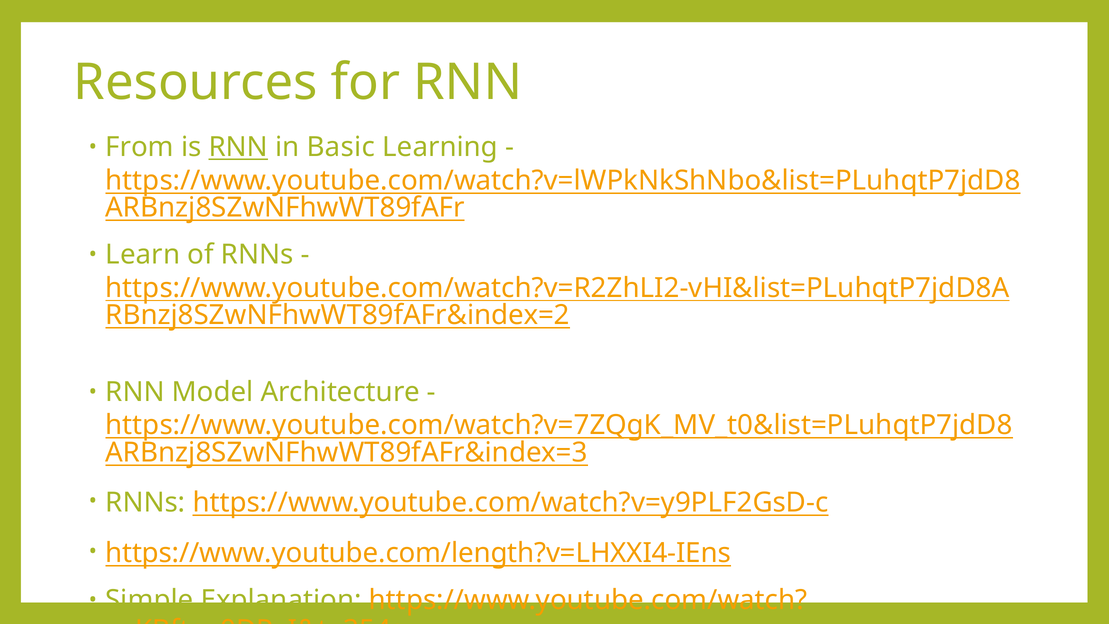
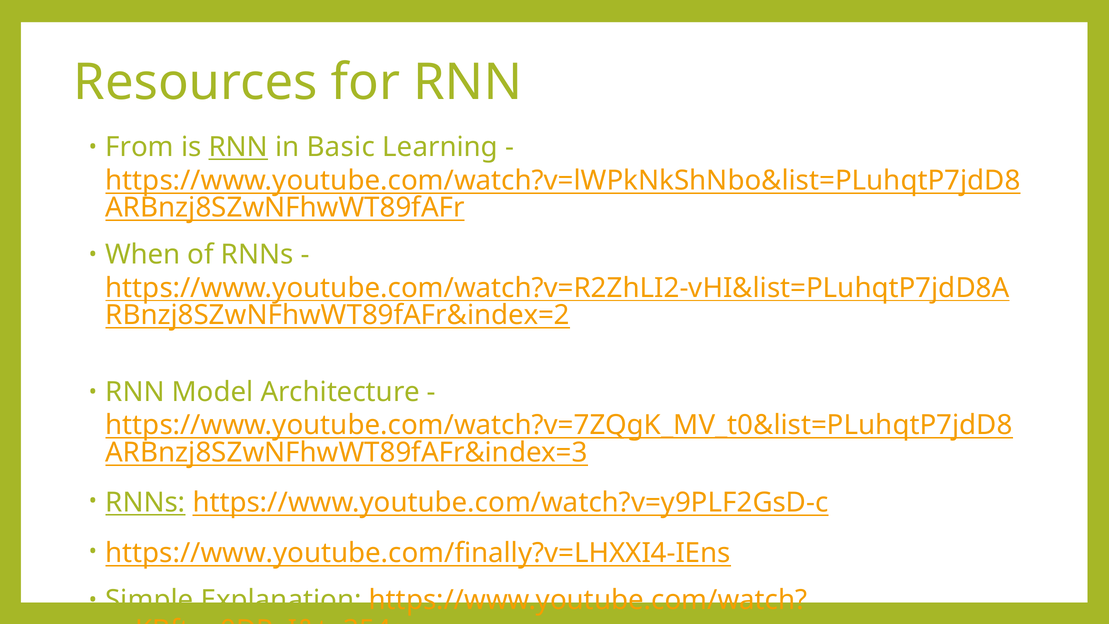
Learn: Learn -> When (143, 255)
RNNs underline: none -> present (145, 503)
https://www.youtube.com/length?v=LHXXI4-IEns: https://www.youtube.com/length?v=LHXXI4-IEns -> https://www.youtube.com/finally?v=LHXXI4-IEns (418, 553)
